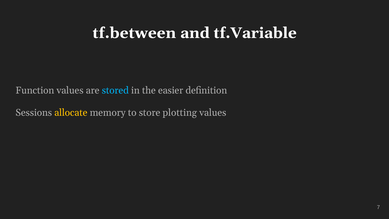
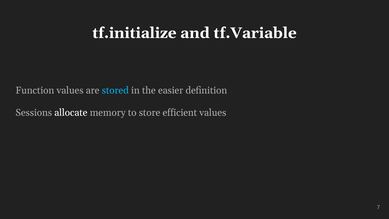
tf.between: tf.between -> tf.initialize (134, 33)
allocate colour: yellow -> white (71, 112)
plotting: plotting -> efficient (180, 112)
